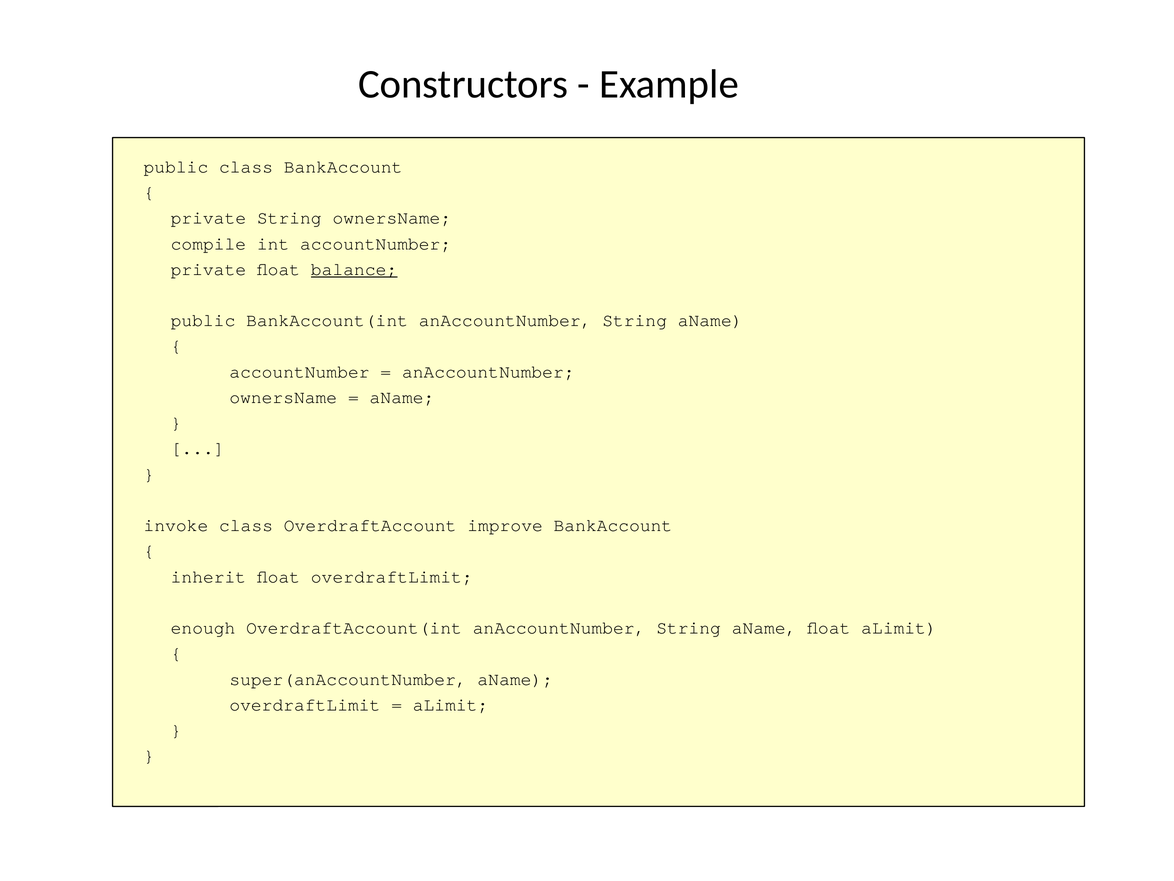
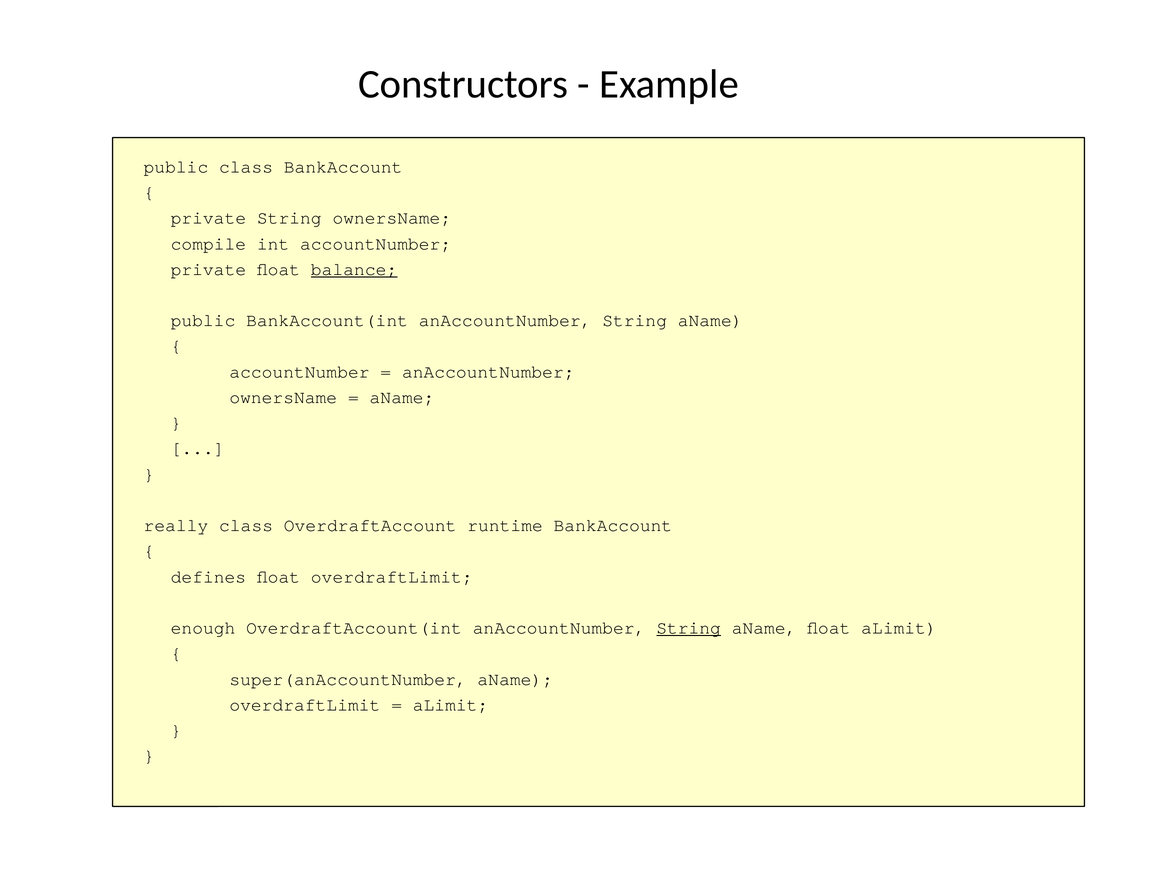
invoke: invoke -> really (176, 525)
improve: improve -> runtime (505, 525)
inherit: inherit -> defines (208, 576)
String underline: none -> present (689, 628)
